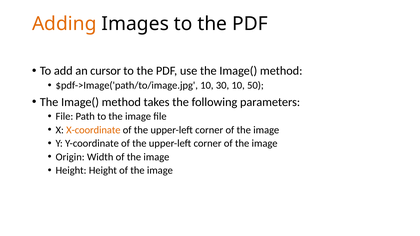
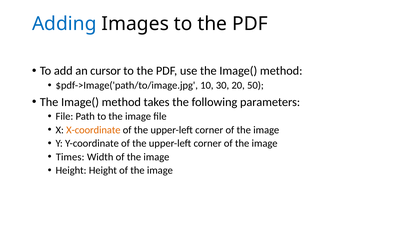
Adding colour: orange -> blue (64, 24)
30 10: 10 -> 20 (238, 85)
Origin: Origin -> Times (70, 157)
